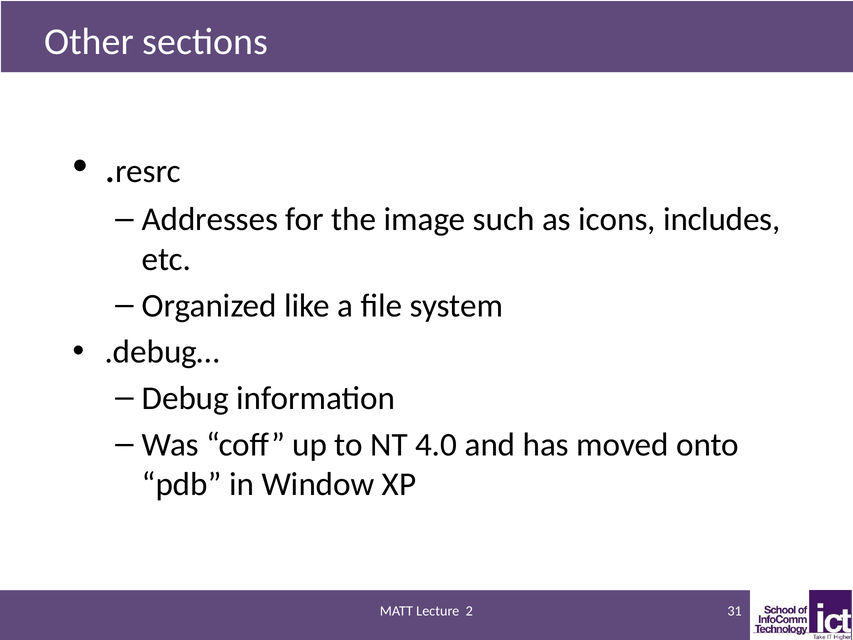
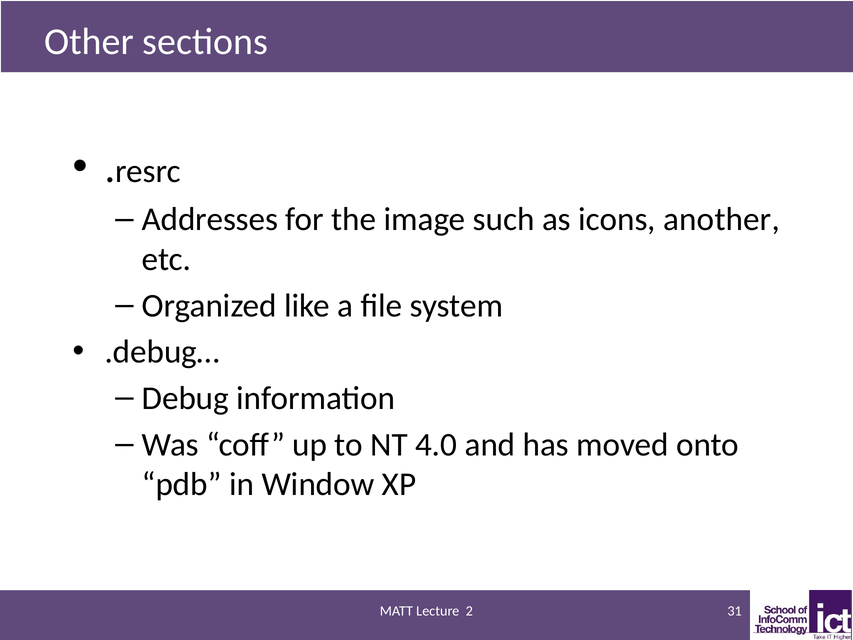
includes: includes -> another (722, 219)
